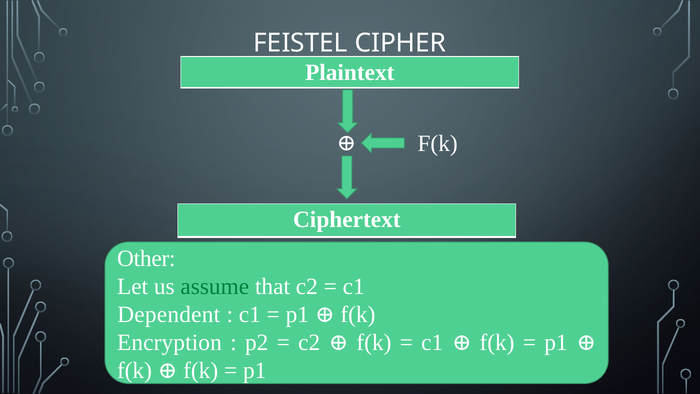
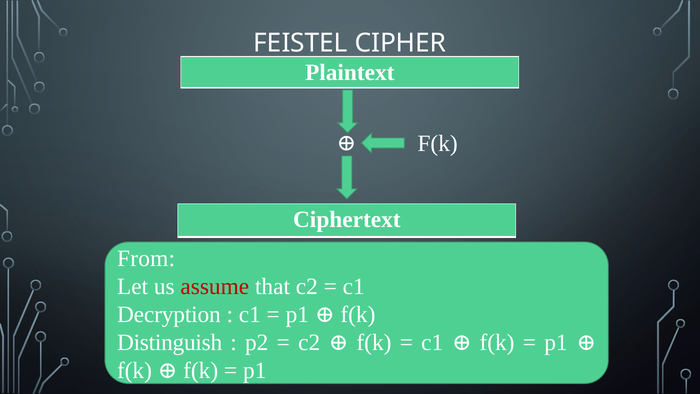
Other: Other -> From (146, 258)
assume colour: green -> red (215, 286)
Dependent: Dependent -> Decryption (169, 314)
Encryption: Encryption -> Distinguish (170, 342)
